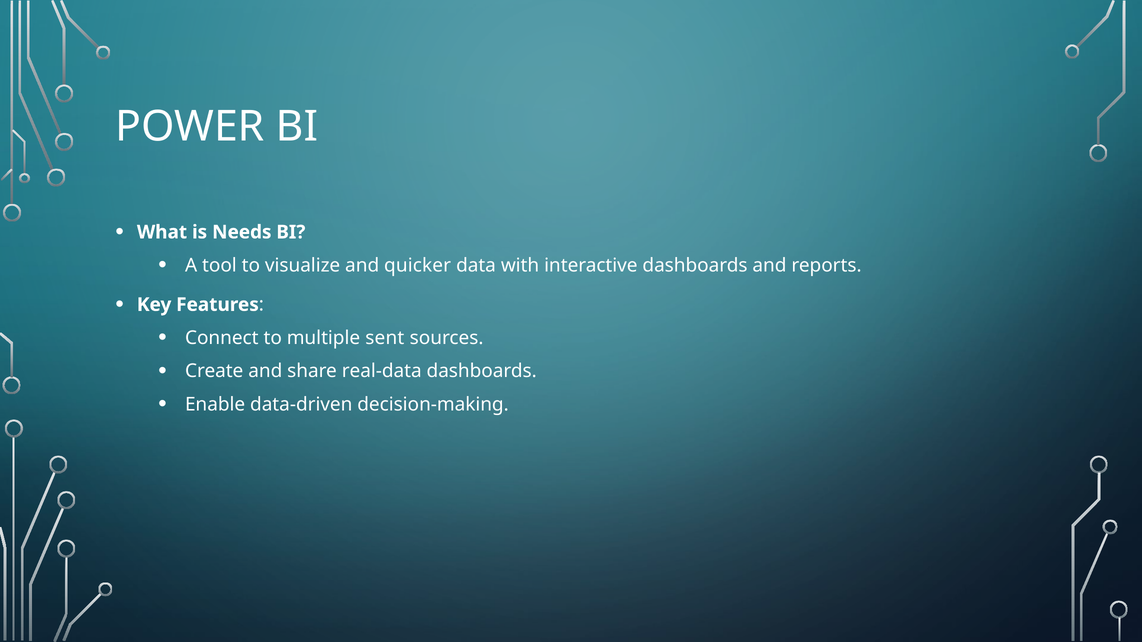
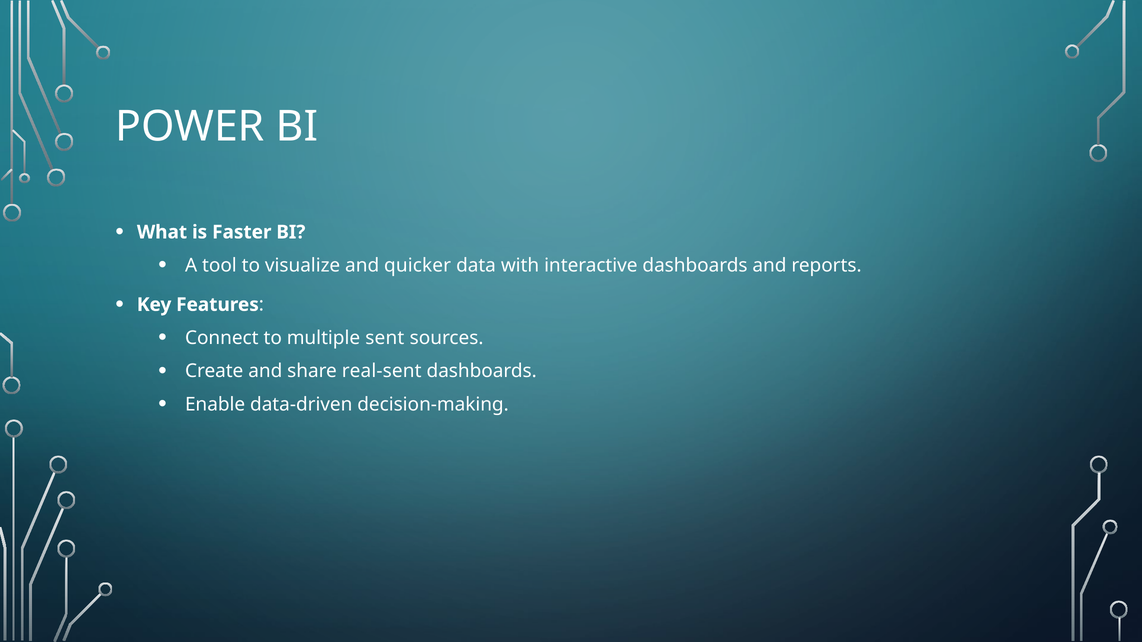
Needs: Needs -> Faster (242, 232)
real-data: real-data -> real-sent (382, 371)
